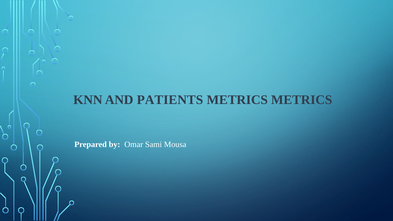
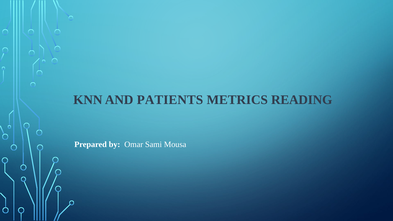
METRICS METRICS: METRICS -> READING (302, 100)
